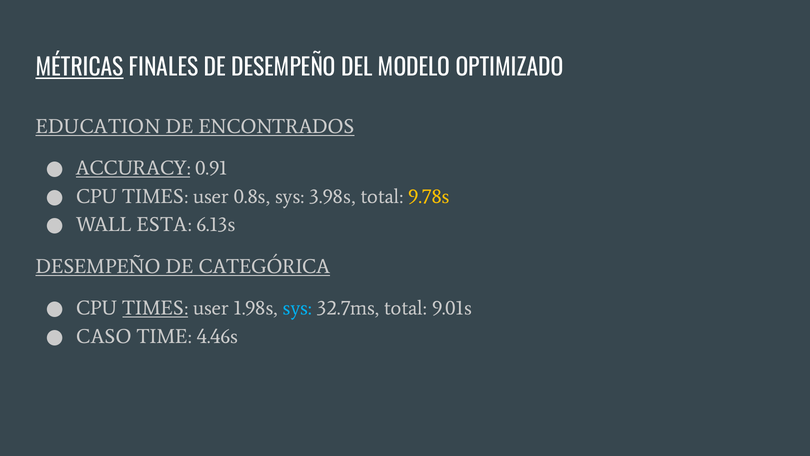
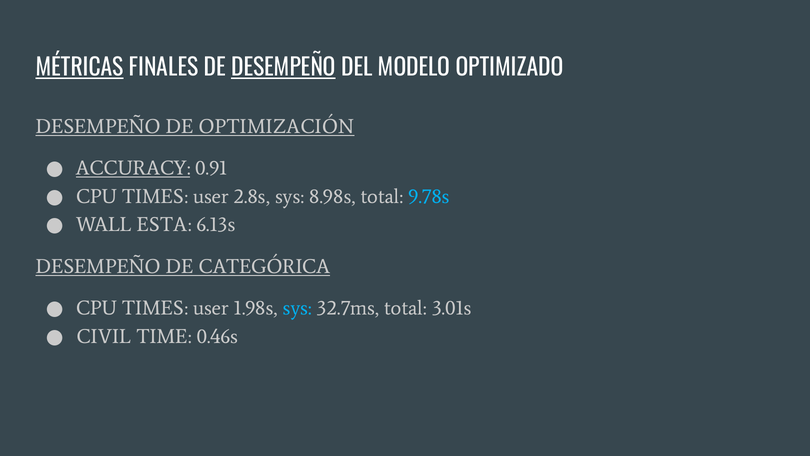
DESEMPEÑO underline: none -> present (283, 68)
EDUCATION: EDUCATION -> DESEMPEÑO (98, 126)
ENCONTRADOS: ENCONTRADOS -> OPTIMIZACIÓN (276, 126)
0.8s: 0.8s -> 2.8s (252, 196)
3.98s: 3.98s -> 8.98s (332, 196)
9.78s colour: yellow -> light blue (429, 196)
TIMES underline: present -> none (155, 308)
9.01s: 9.01s -> 3.01s (452, 308)
CASO: CASO -> CIVIL (104, 336)
4.46s: 4.46s -> 0.46s (217, 336)
